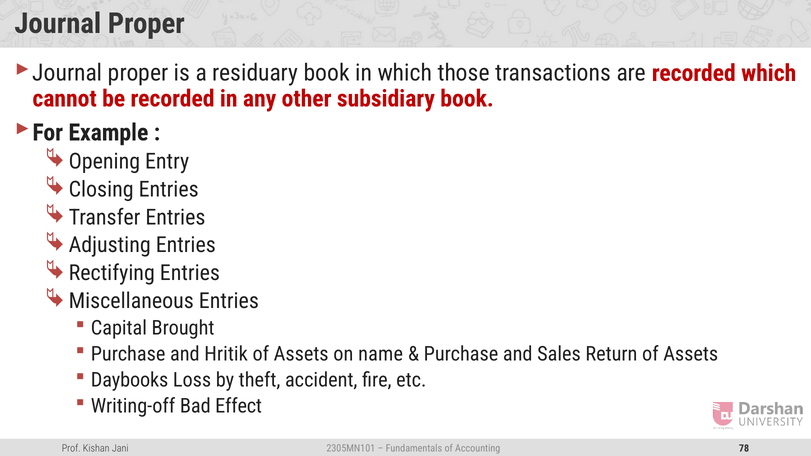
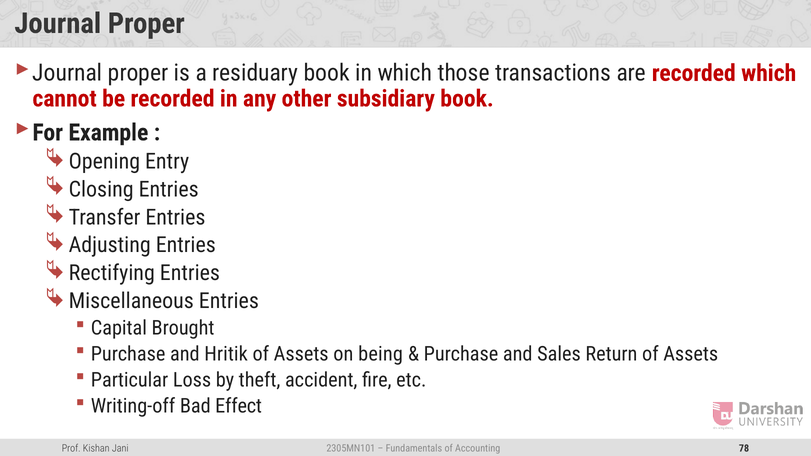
name: name -> being (381, 354)
Daybooks: Daybooks -> Particular (130, 380)
